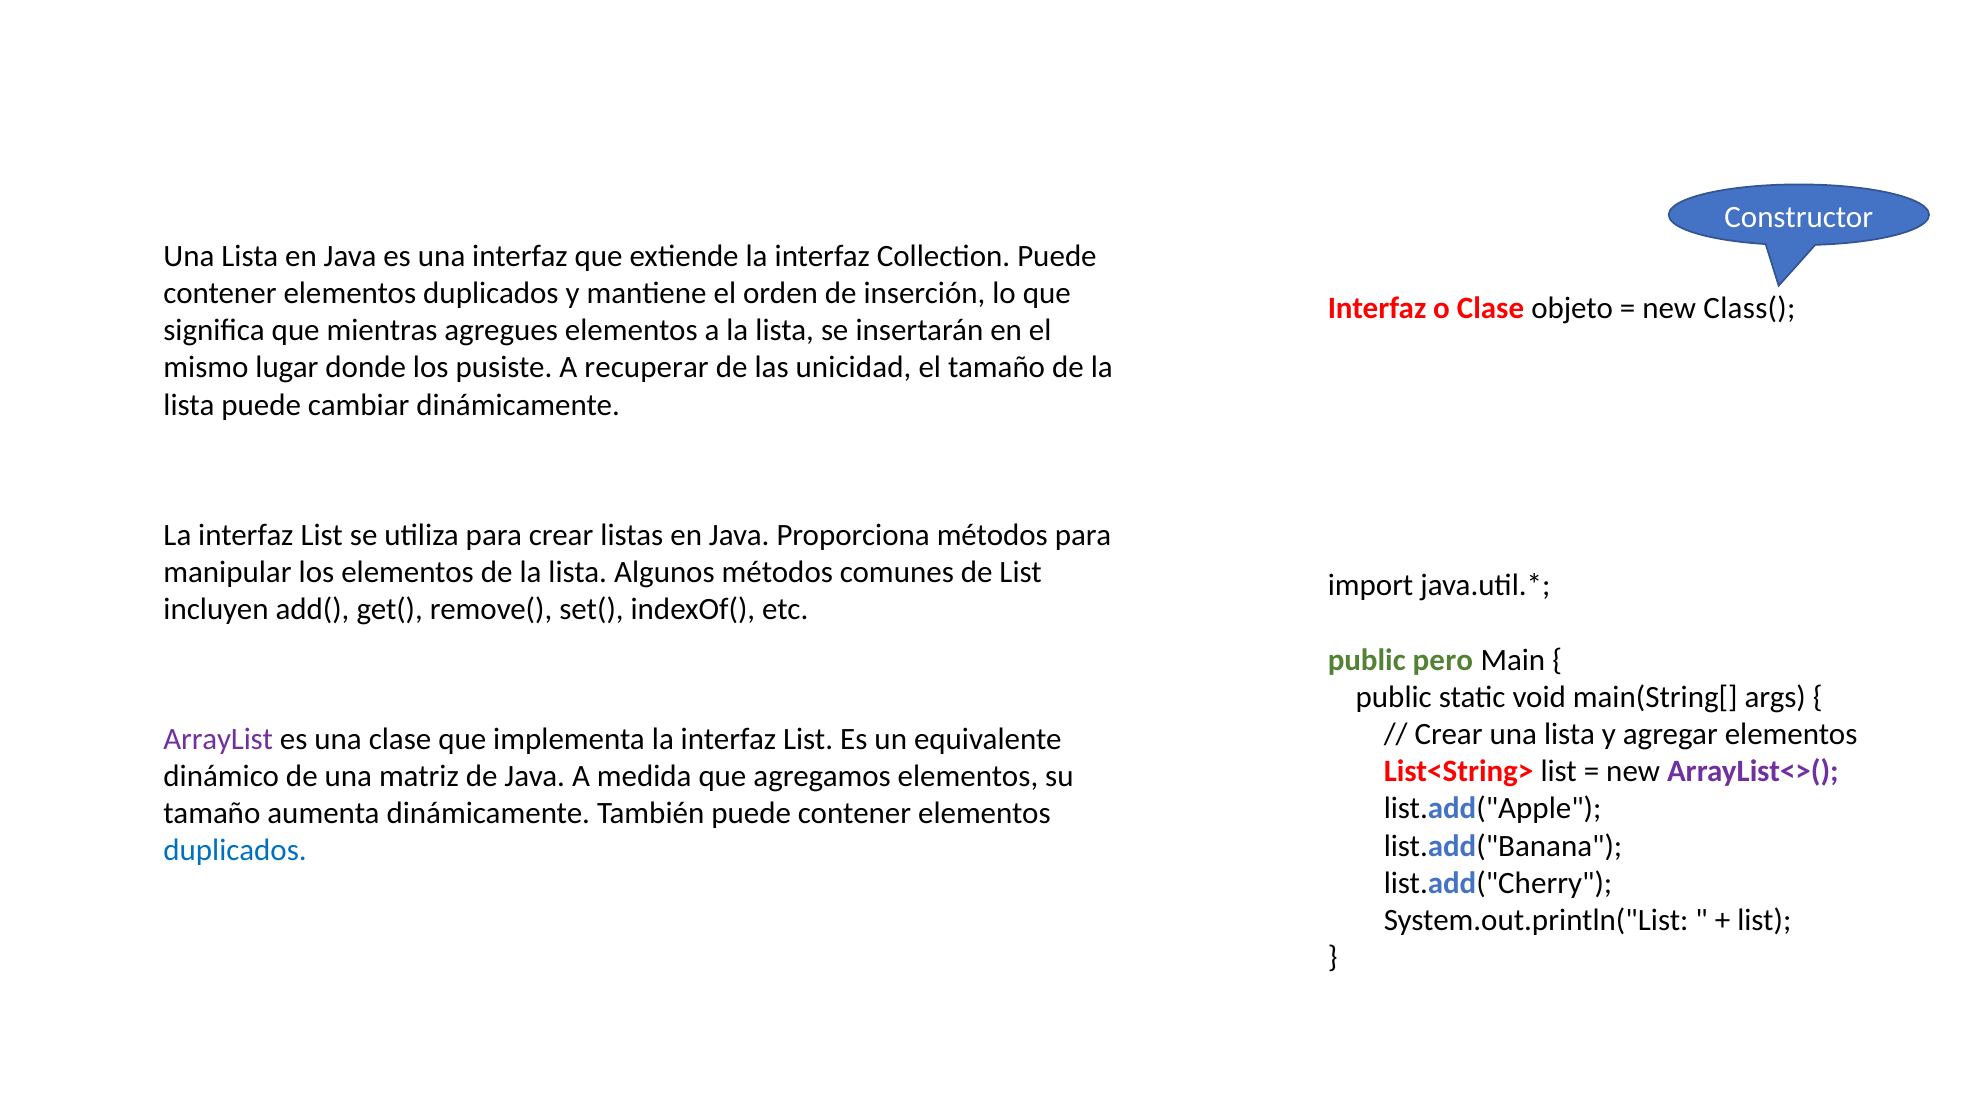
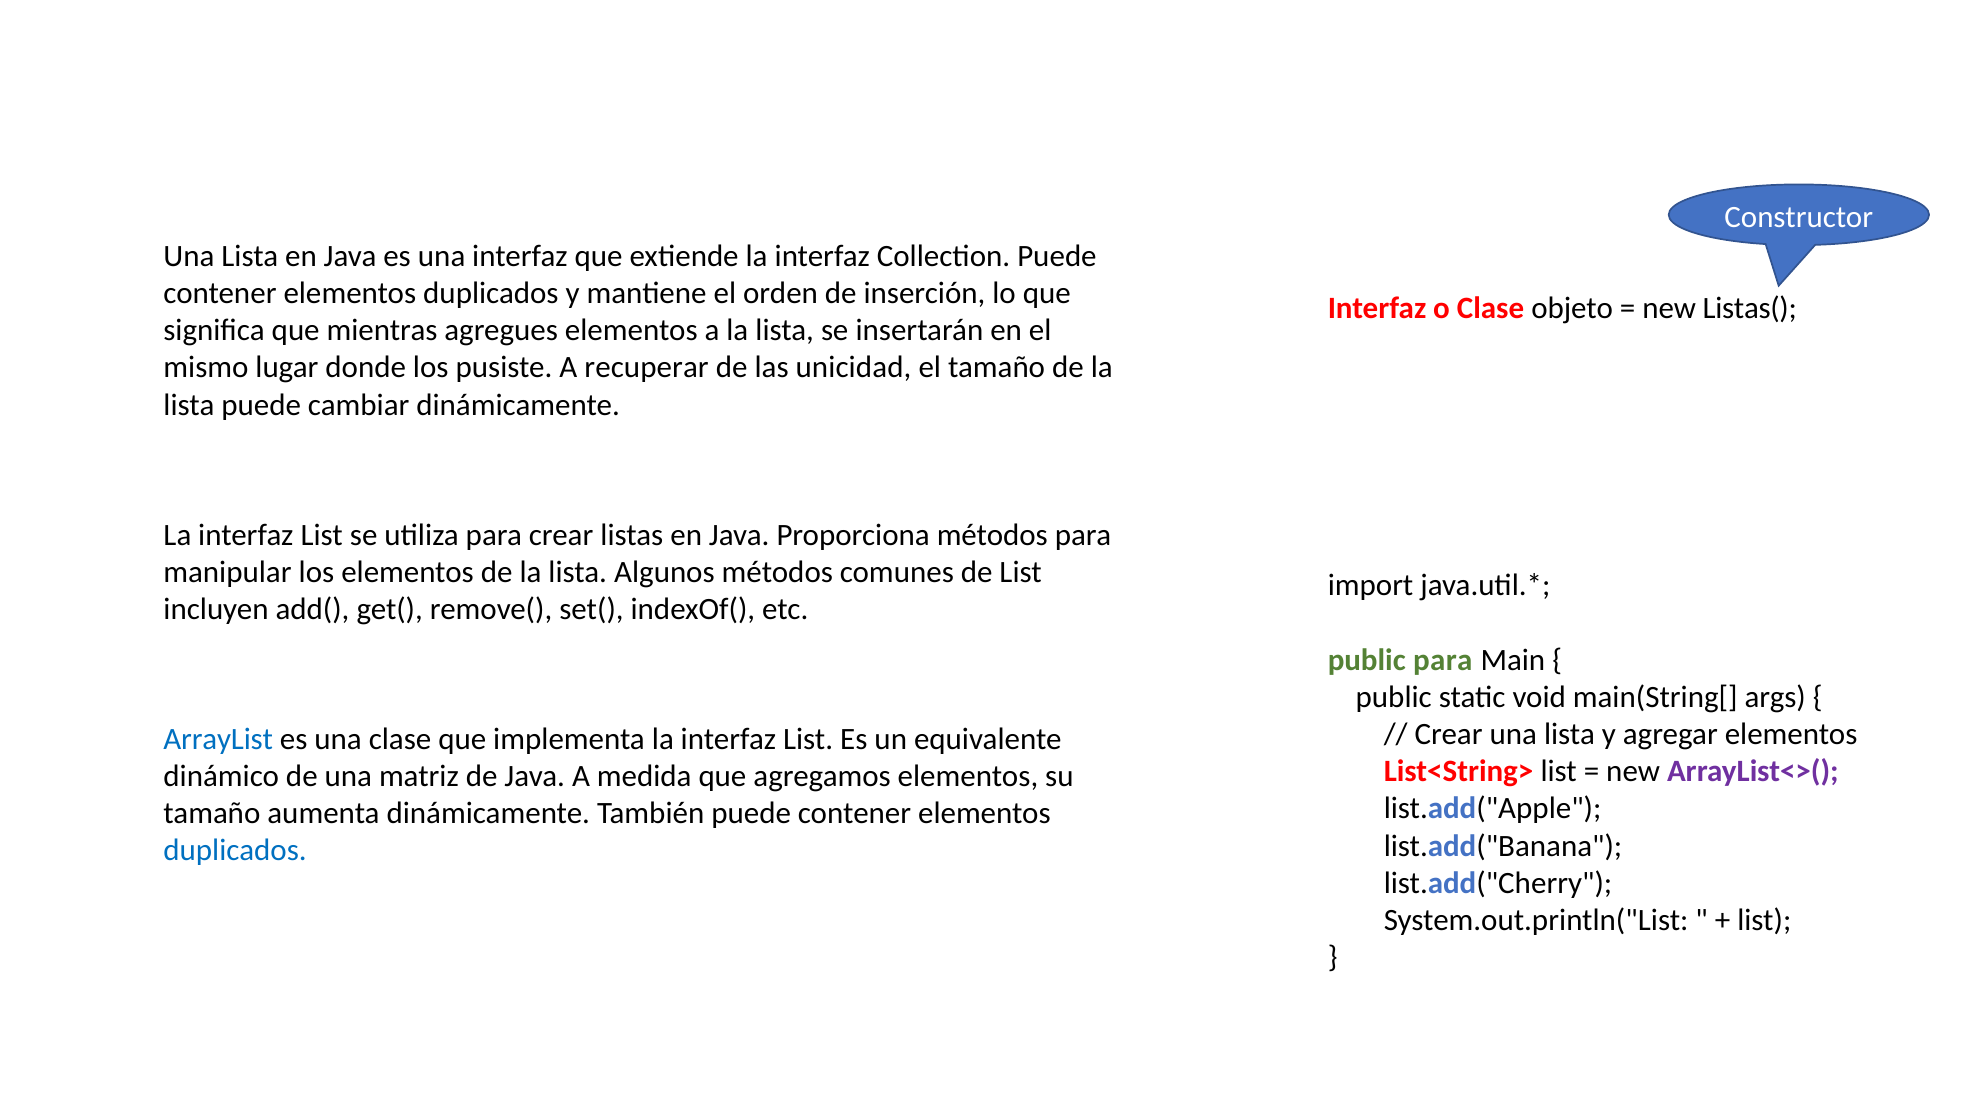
Class(: Class( -> Listas( (1750, 308)
public pero: pero -> para (1443, 660)
ArrayList colour: purple -> blue (218, 738)
